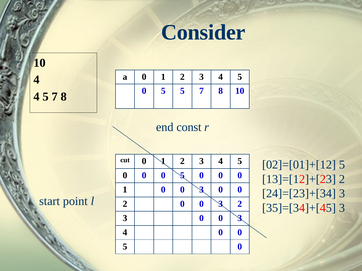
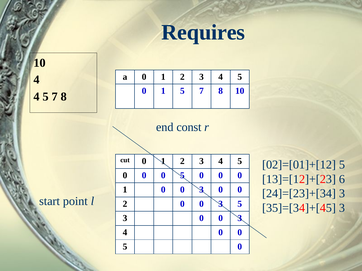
Consider: Consider -> Requires (203, 32)
5: 5 -> 1 (163, 91)
13]=[12]+[23 2: 2 -> 6 (342, 179)
3 2: 2 -> 5 (240, 204)
